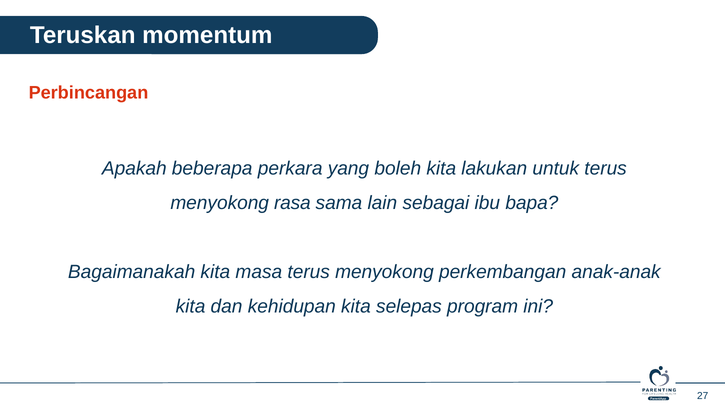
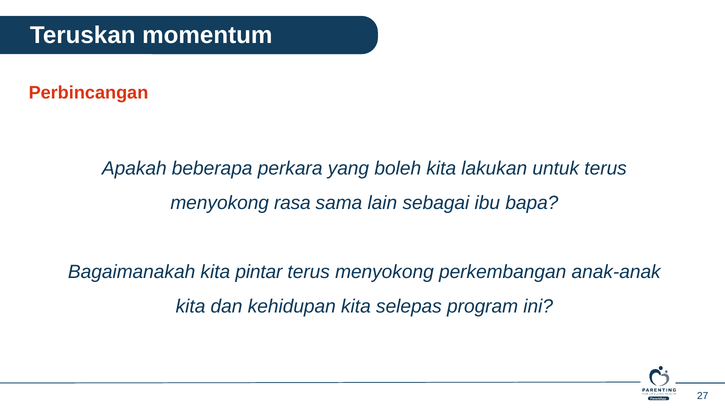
masa: masa -> pintar (259, 272)
